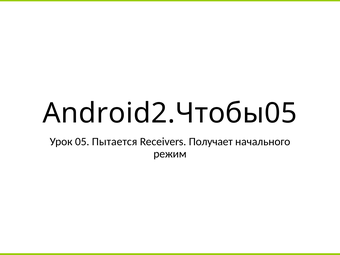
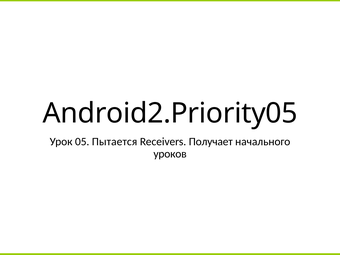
Android2.Чтобы05: Android2.Чтобы05 -> Android2.Priority05 (170, 113)
режим: режим -> уроков (170, 154)
